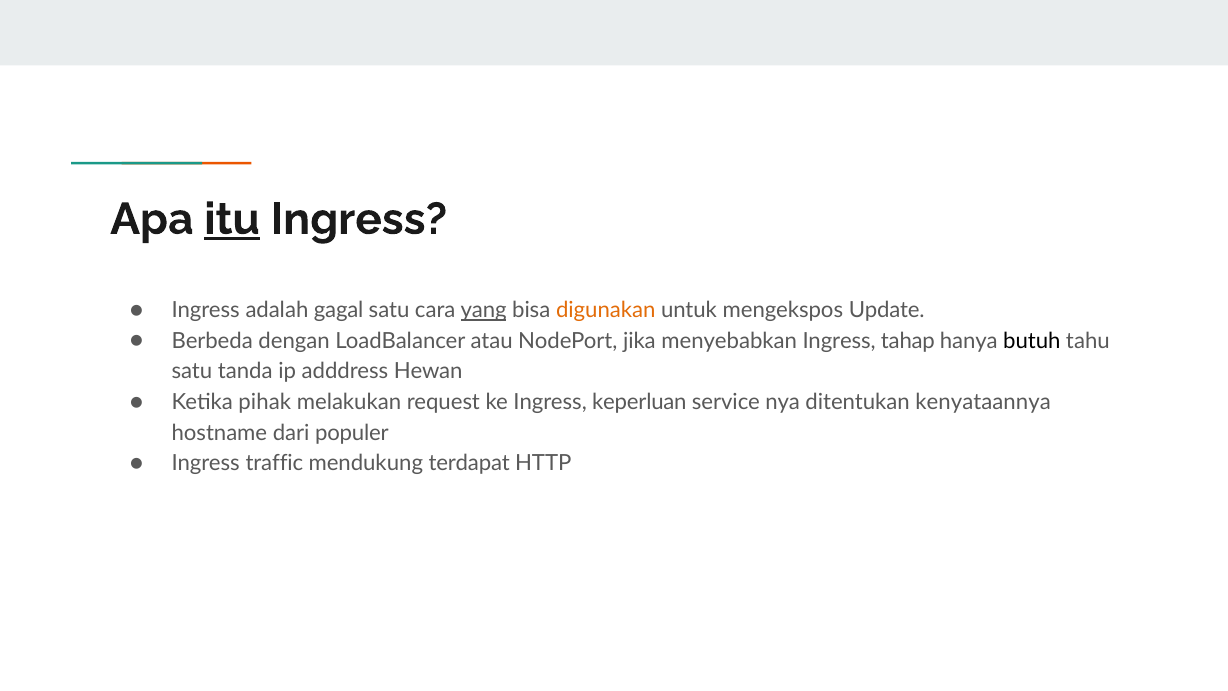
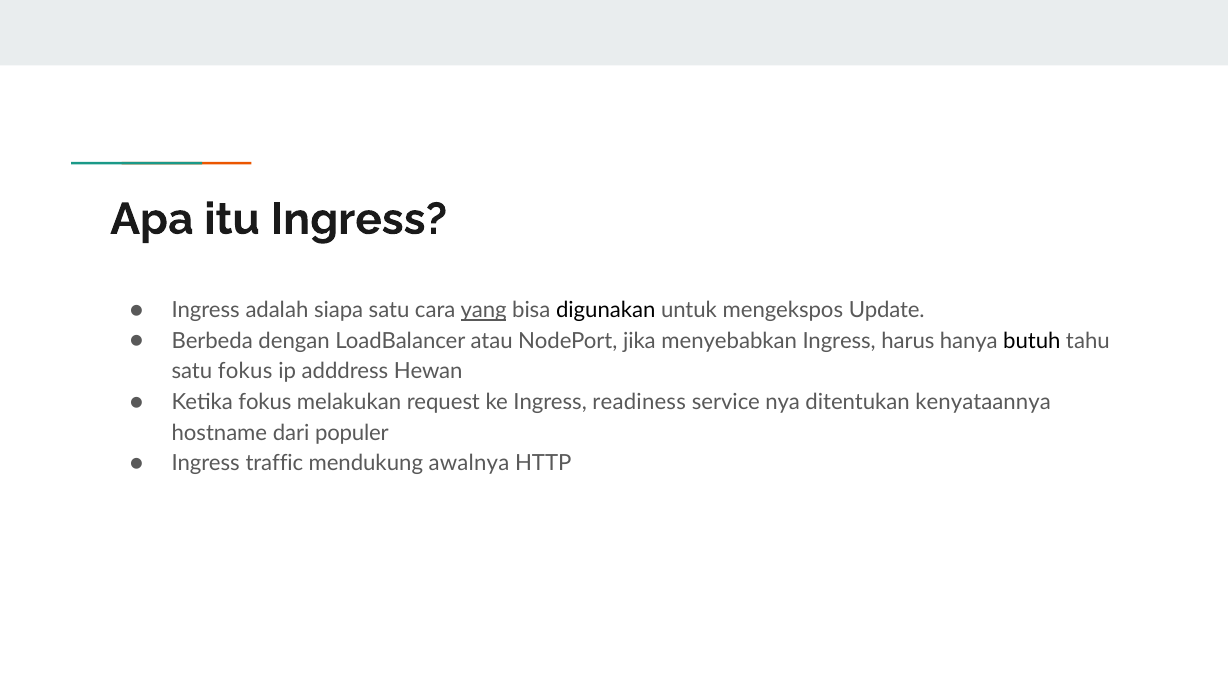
itu underline: present -> none (232, 219)
gagal: gagal -> siapa (339, 310)
digunakan colour: orange -> black (606, 310)
tahap: tahap -> harus (908, 341)
satu tanda: tanda -> fokus (245, 372)
Ketika pihak: pihak -> fokus (265, 402)
keperluan: keperluan -> readiness (639, 402)
terdapat: terdapat -> awalnya (469, 463)
